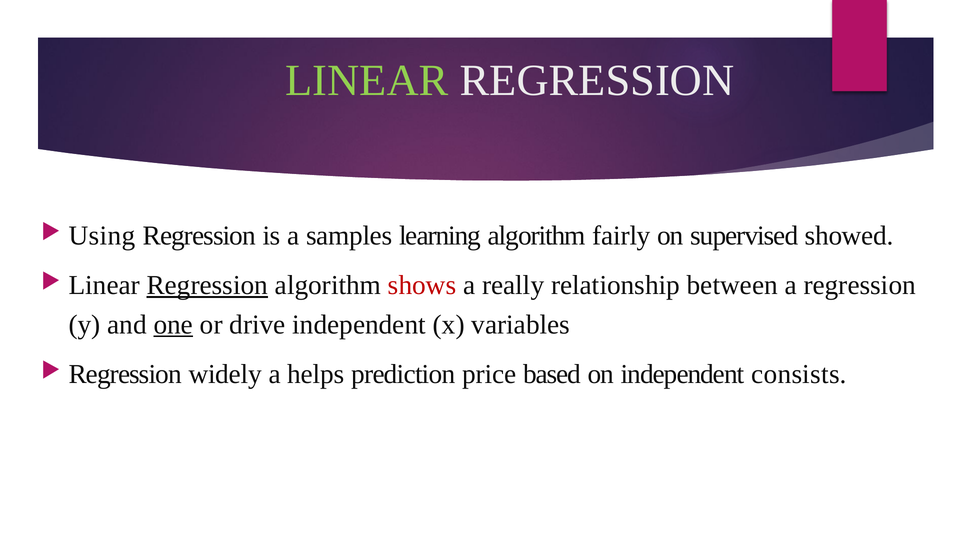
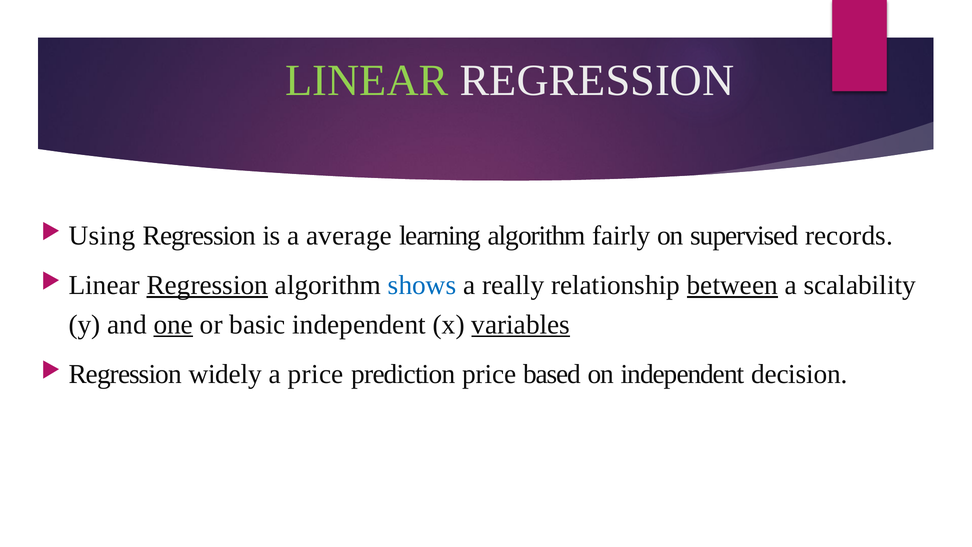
samples: samples -> average (349, 236)
showed: showed -> records (849, 236)
shows colour: red -> blue (422, 285)
between underline: none -> present (732, 285)
a regression: regression -> scalability (860, 285)
drive: drive -> basic (257, 325)
variables underline: none -> present (521, 325)
a helps: helps -> price (316, 374)
consists: consists -> decision (799, 374)
